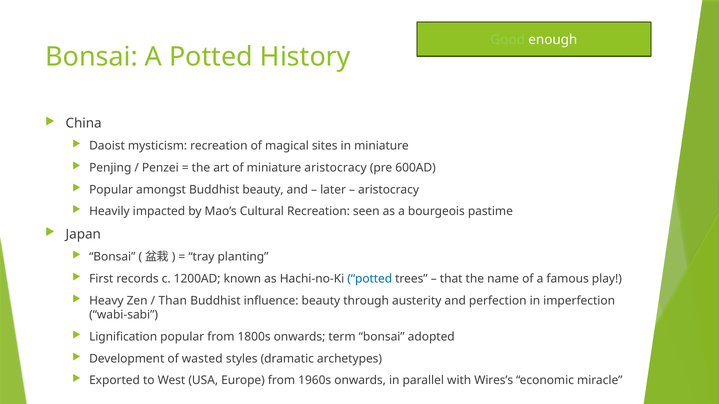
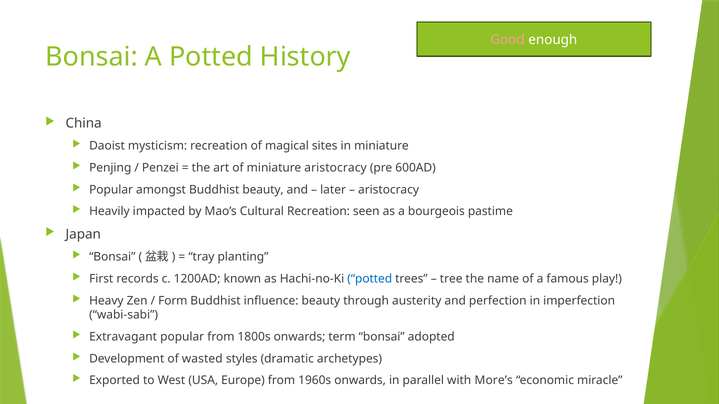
Good colour: light green -> pink (508, 40)
that: that -> tree (451, 279)
Than: Than -> Form (173, 301)
Lignification: Lignification -> Extravagant (123, 337)
Wires’s: Wires’s -> More’s (494, 381)
